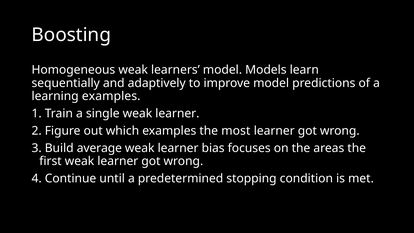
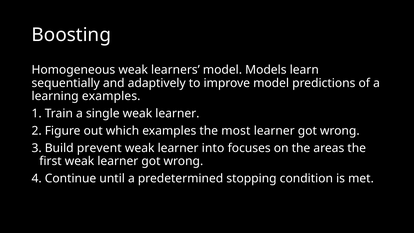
average: average -> prevent (99, 148)
bias: bias -> into (213, 148)
